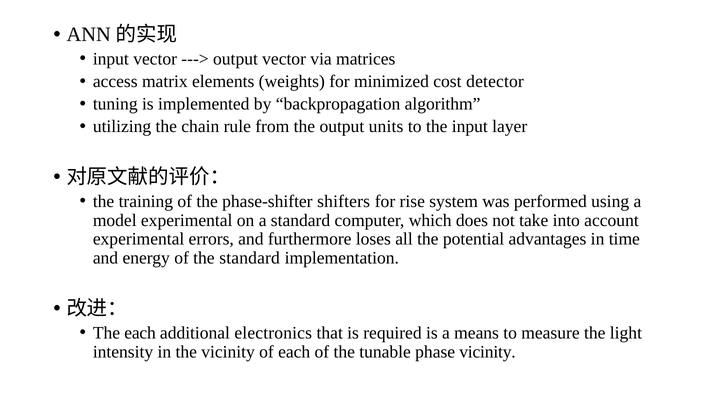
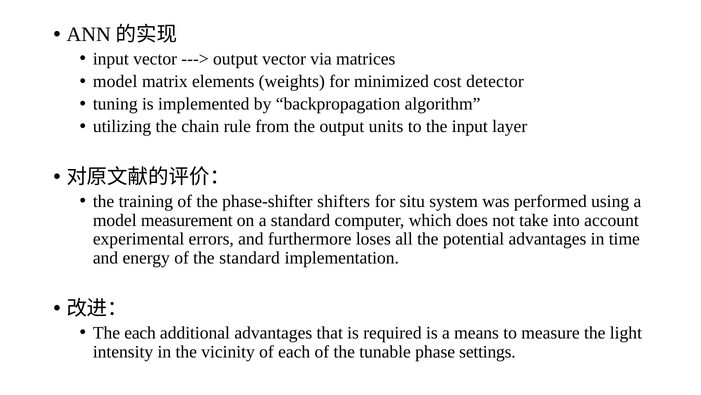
access: access -> model (115, 81)
rise: rise -> situ (412, 201)
model experimental: experimental -> measurement (187, 220)
additional electronics: electronics -> advantages (273, 332)
phase vicinity: vicinity -> settings (487, 351)
